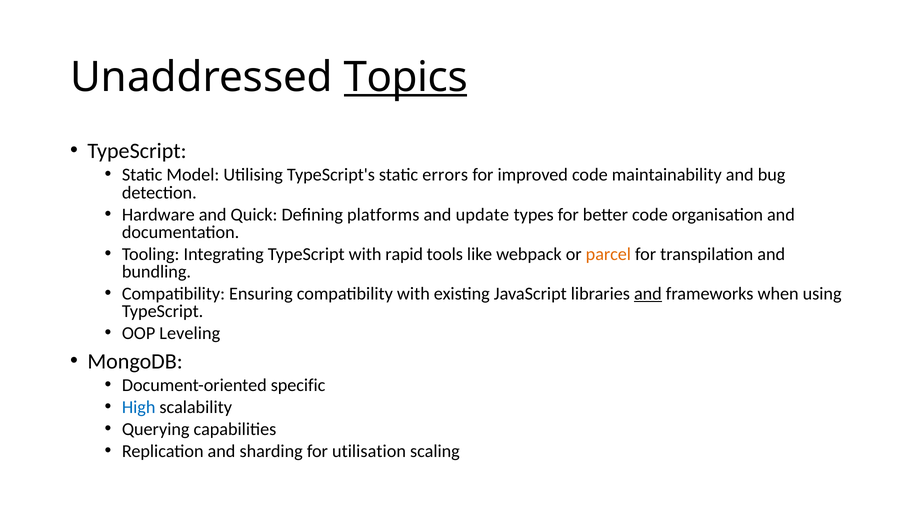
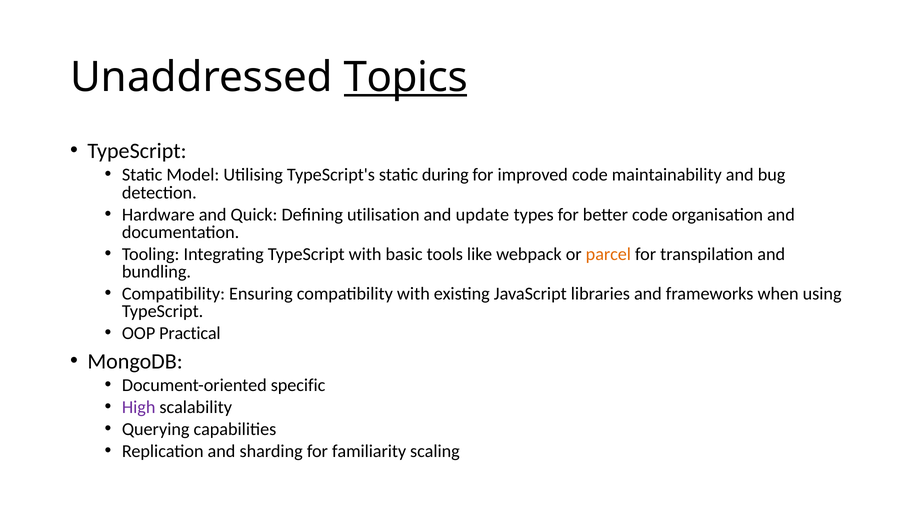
errors: errors -> during (445, 175)
platforms: platforms -> utilisation (383, 215)
rapid: rapid -> basic (404, 254)
and underline: present -> none (648, 294)
Leveling: Leveling -> Practical (190, 334)
High colour: blue -> purple (139, 408)
utilisation: utilisation -> familiarity (369, 452)
